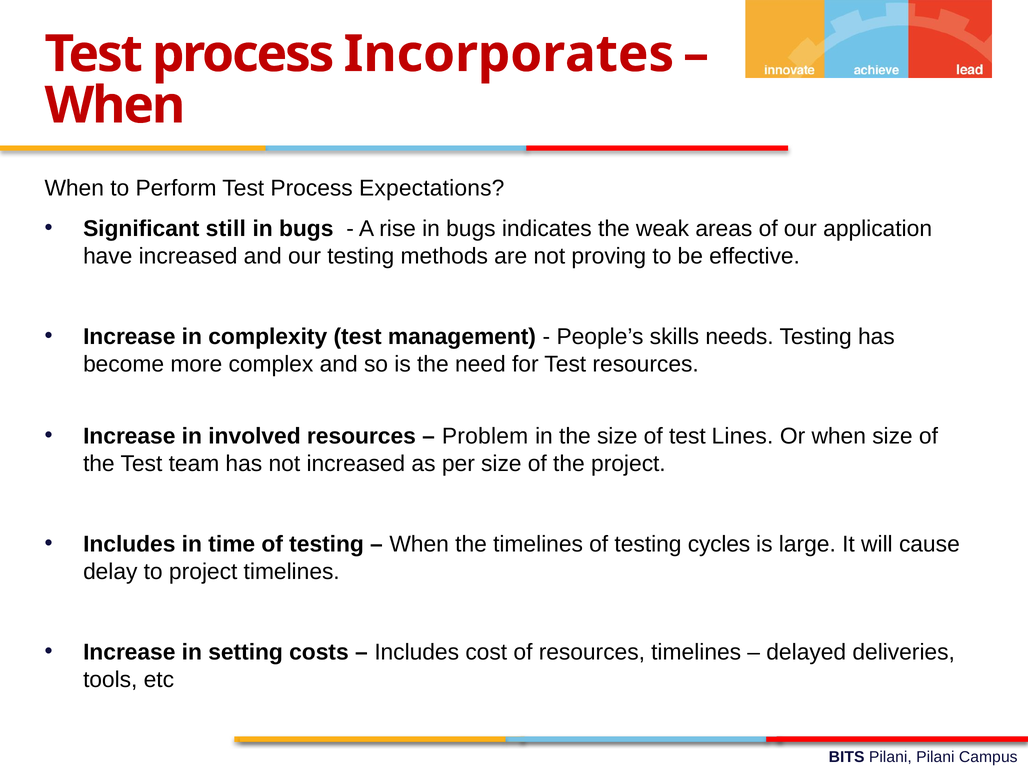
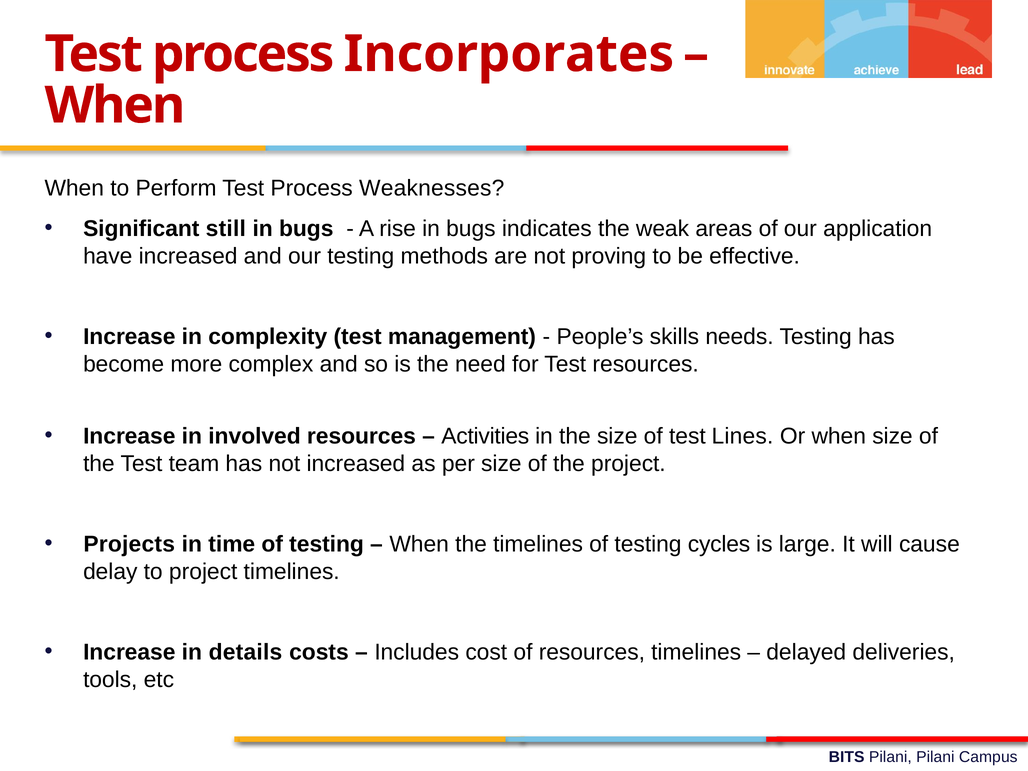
Expectations: Expectations -> Weaknesses (432, 188)
Problem: Problem -> Activities (485, 436)
Includes: Includes -> Projects (129, 544)
setting: setting -> details (245, 652)
